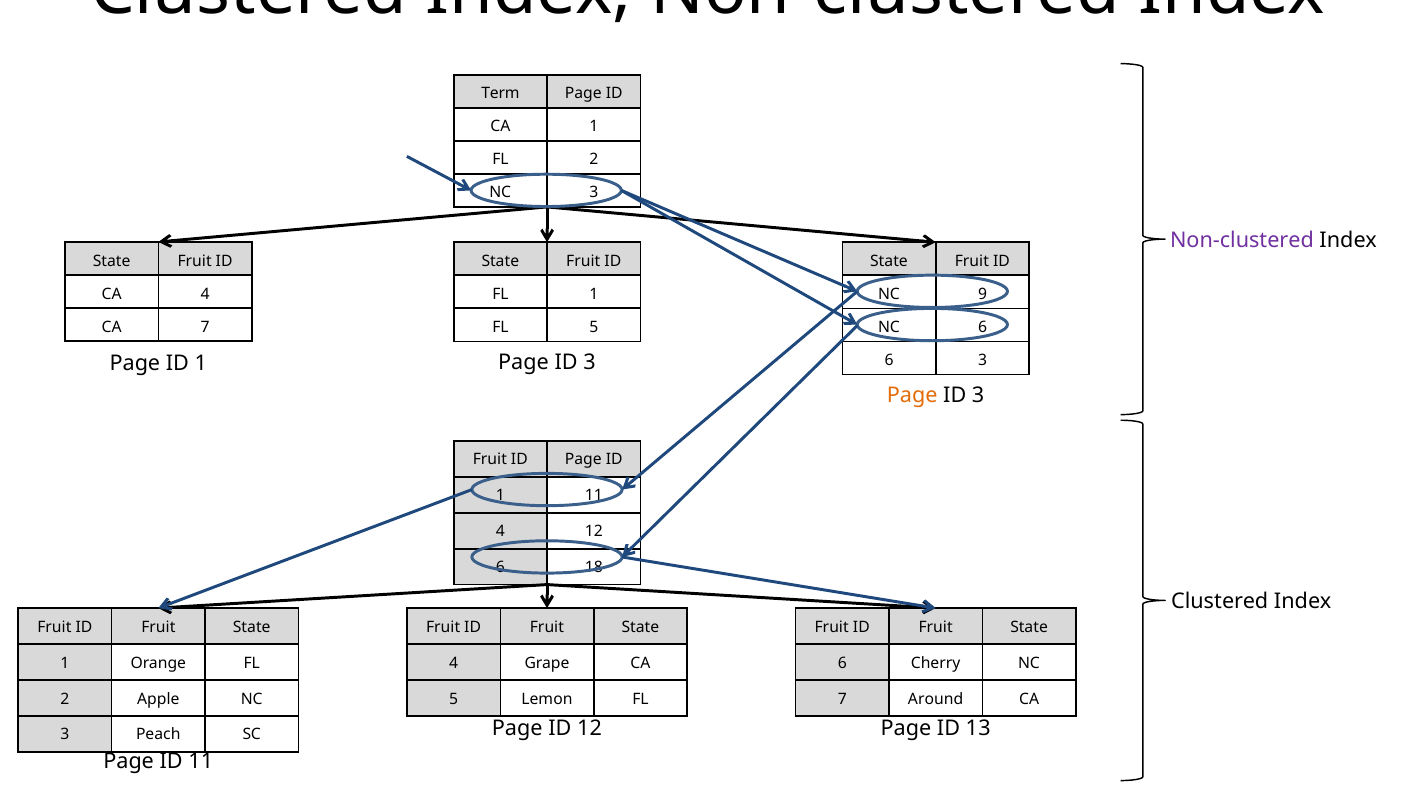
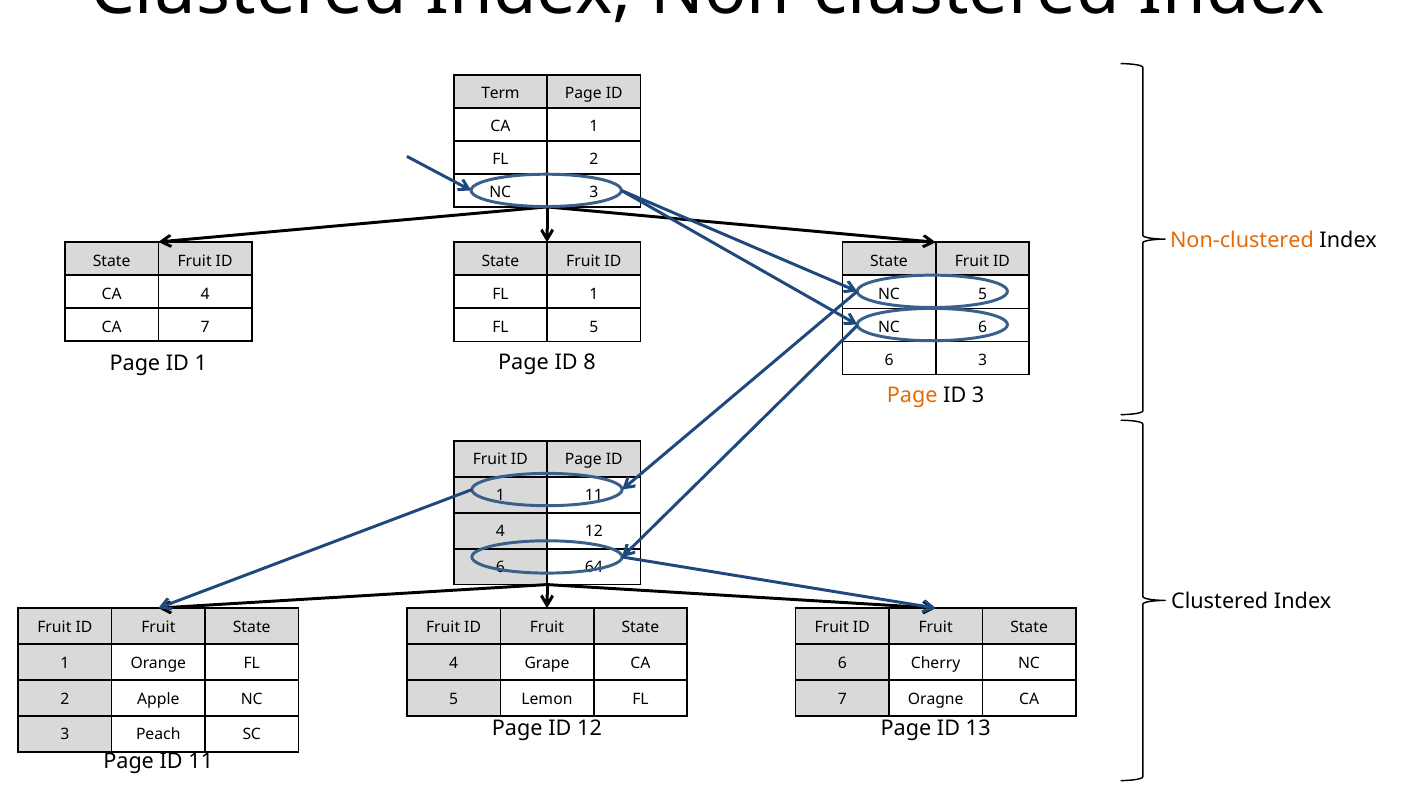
Non-clustered colour: purple -> orange (1242, 240)
NC 9: 9 -> 5 (983, 294)
3: 3 -> 8 (589, 363)
18: 18 -> 64 (594, 568)
Around: Around -> Oragne (936, 699)
